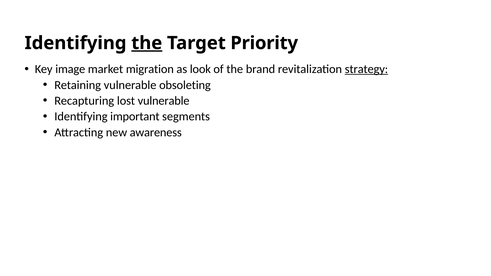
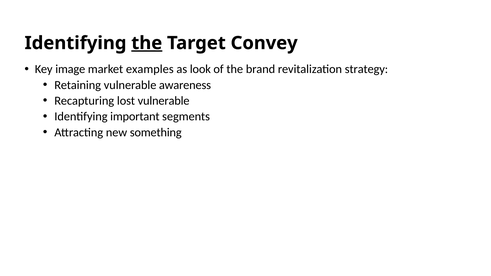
Priority: Priority -> Convey (264, 43)
migration: migration -> examples (150, 69)
strategy underline: present -> none (366, 69)
obsoleting: obsoleting -> awareness (185, 85)
awareness: awareness -> something (156, 132)
